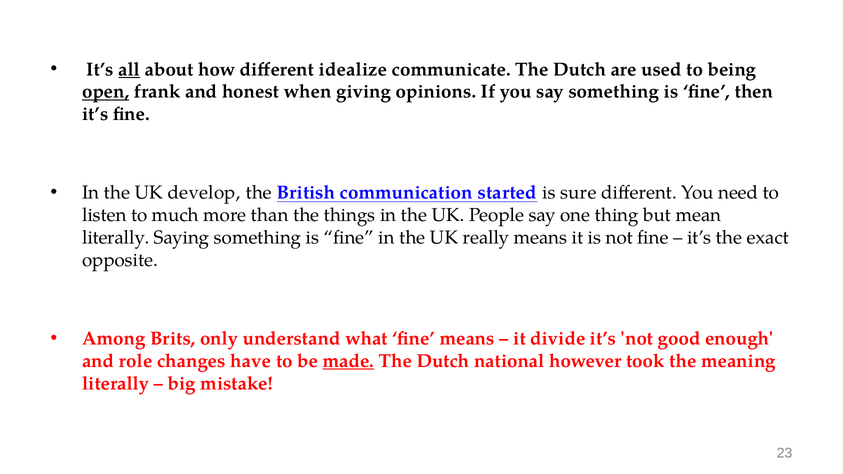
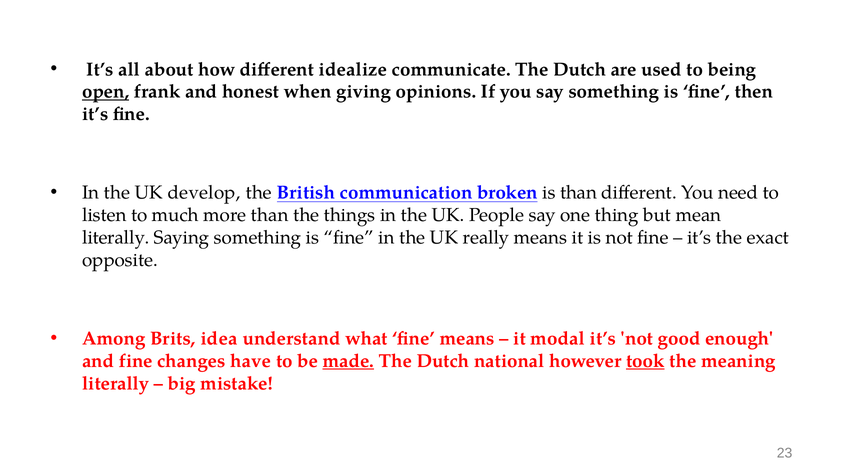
all underline: present -> none (129, 69)
started: started -> broken (507, 193)
is sure: sure -> than (579, 193)
only: only -> idea (219, 339)
divide: divide -> modal (558, 339)
and role: role -> fine (136, 361)
took underline: none -> present (645, 361)
